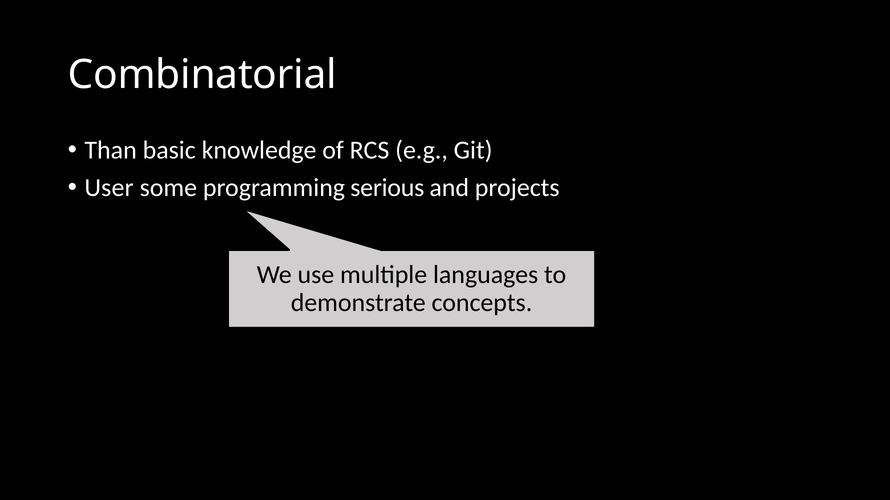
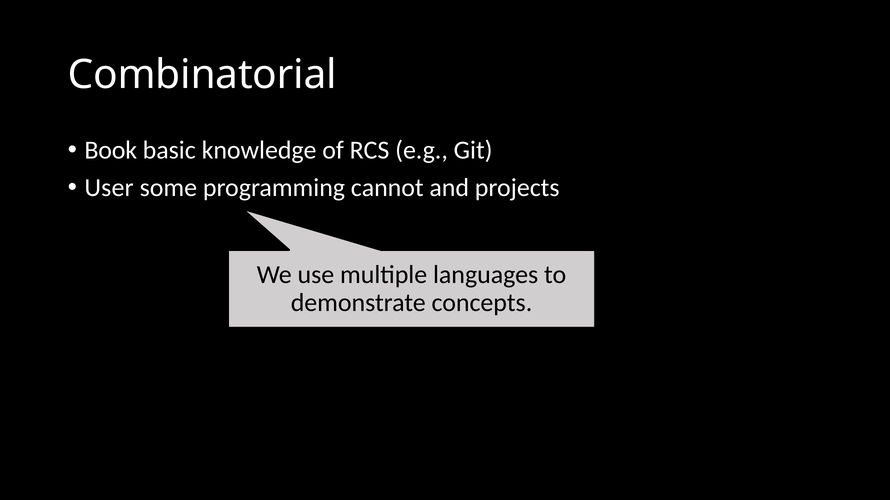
Than: Than -> Book (111, 150)
serious: serious -> cannot (387, 188)
